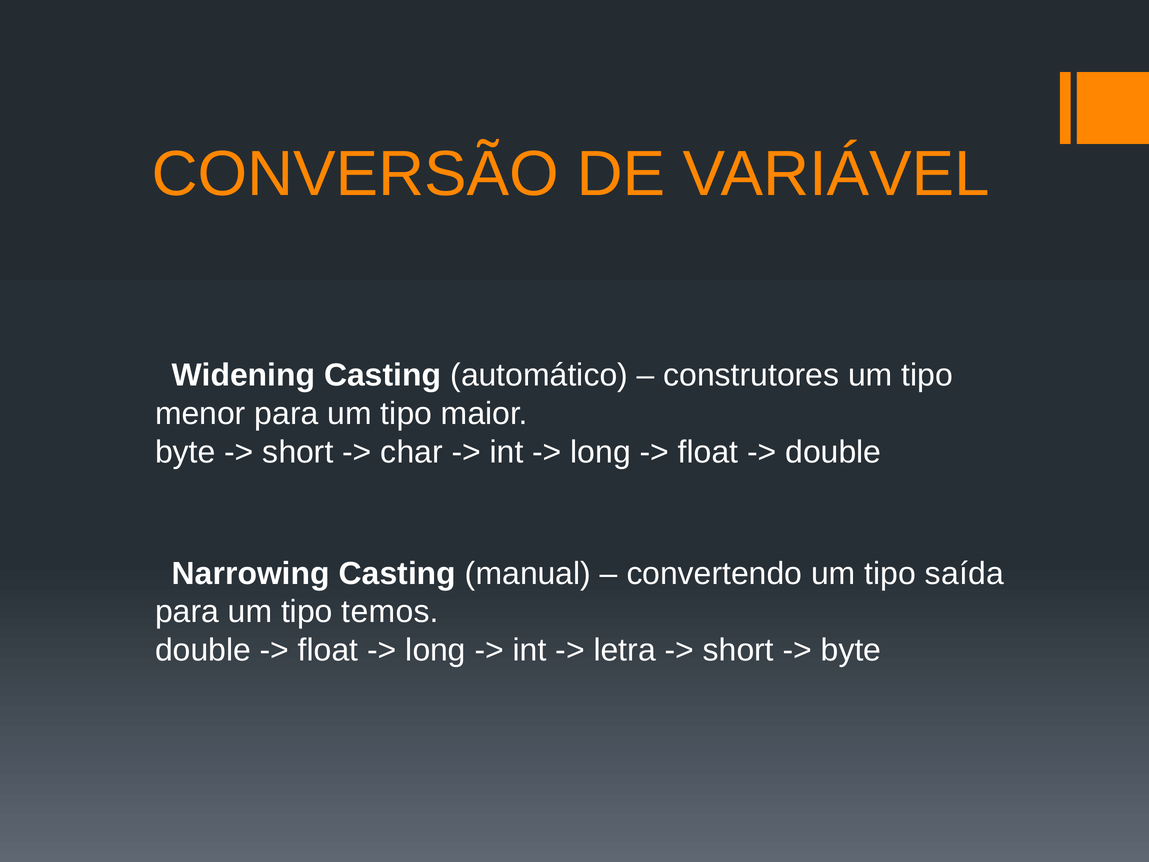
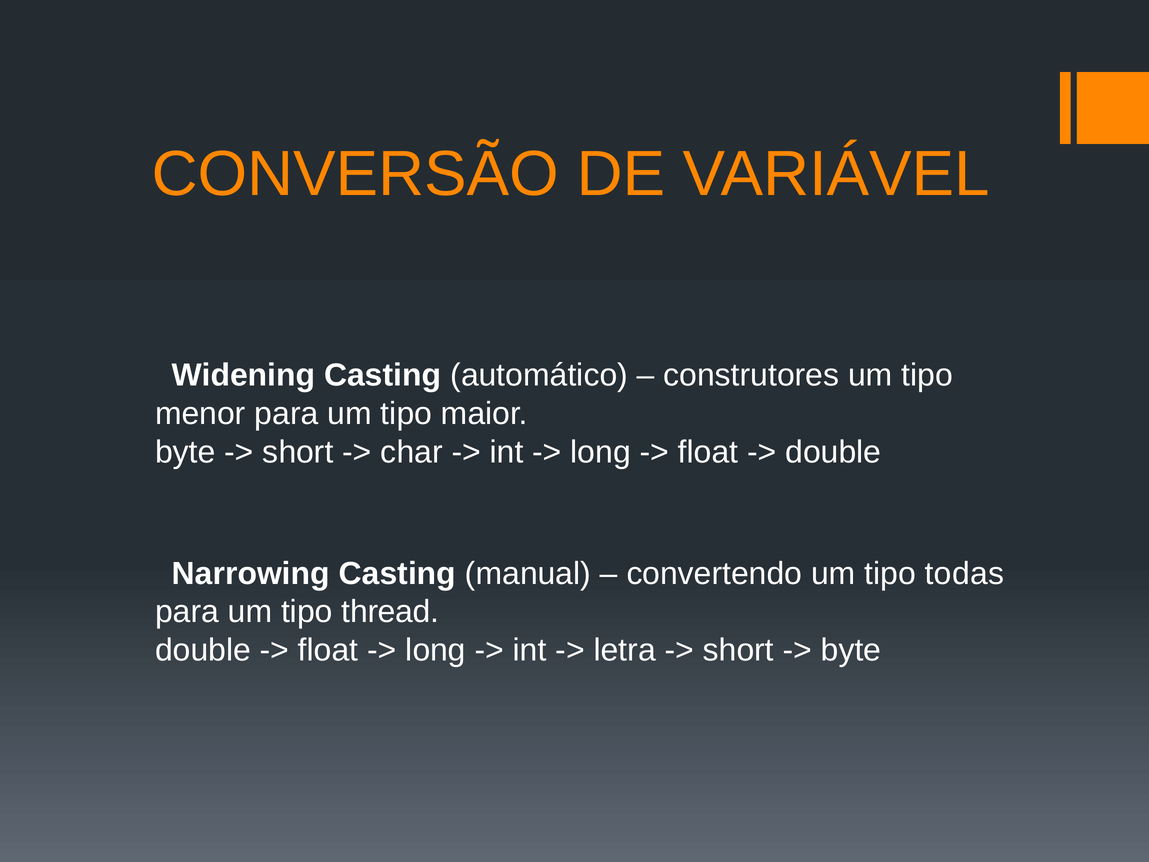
saída: saída -> todas (964, 573)
temos: temos -> thread (390, 612)
